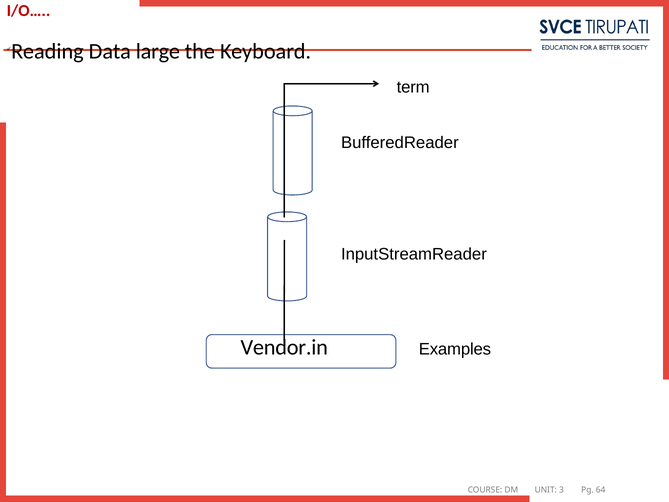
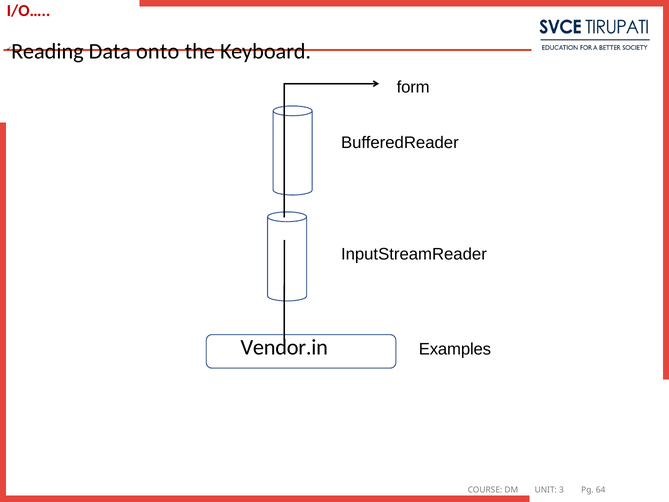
large: large -> onto (158, 52)
term: term -> form (413, 87)
